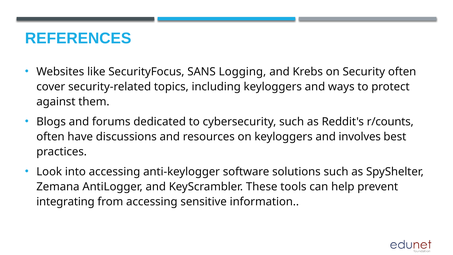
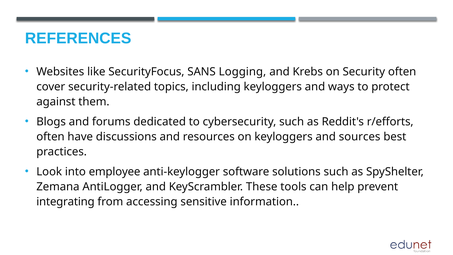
r/counts: r/counts -> r/efforts (390, 122)
involves: involves -> sources (360, 137)
into accessing: accessing -> employee (115, 172)
